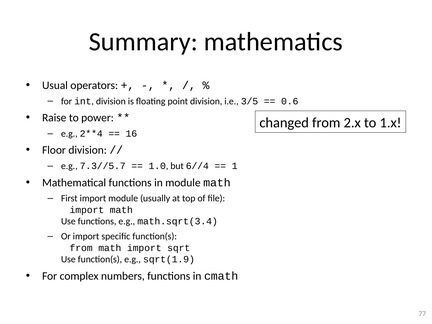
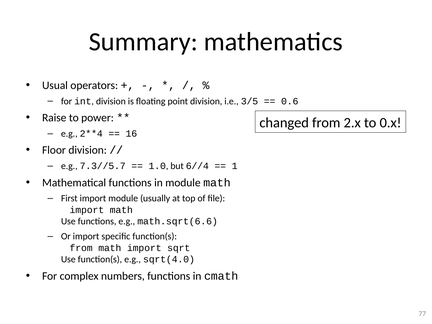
1.x: 1.x -> 0.x (391, 123)
math.sqrt(3.4: math.sqrt(3.4 -> math.sqrt(6.6 (178, 221)
sqrt(1.9: sqrt(1.9 -> sqrt(4.0 (169, 259)
